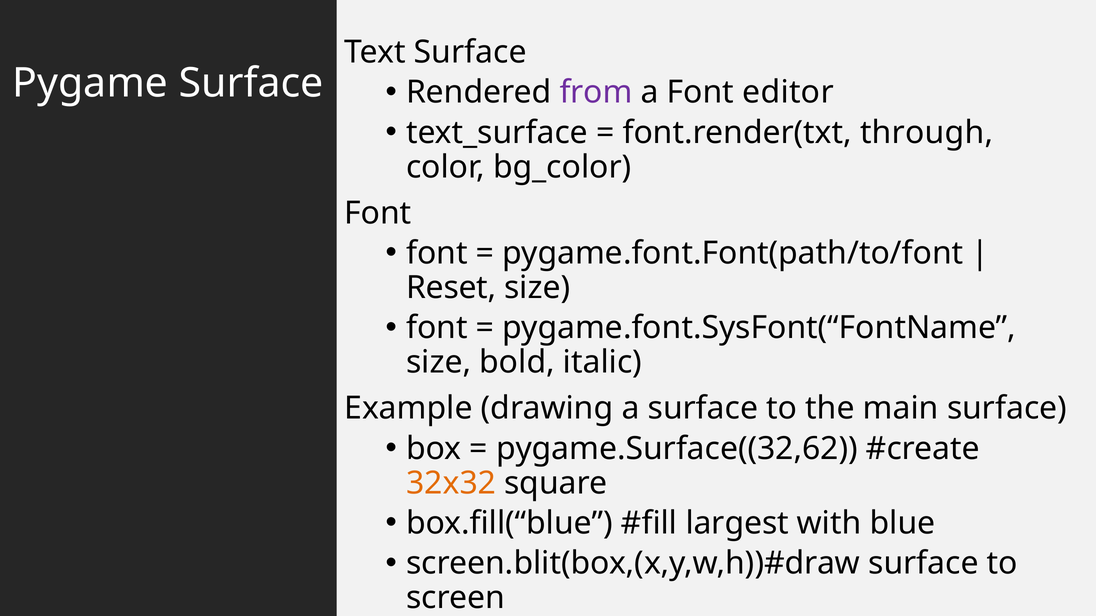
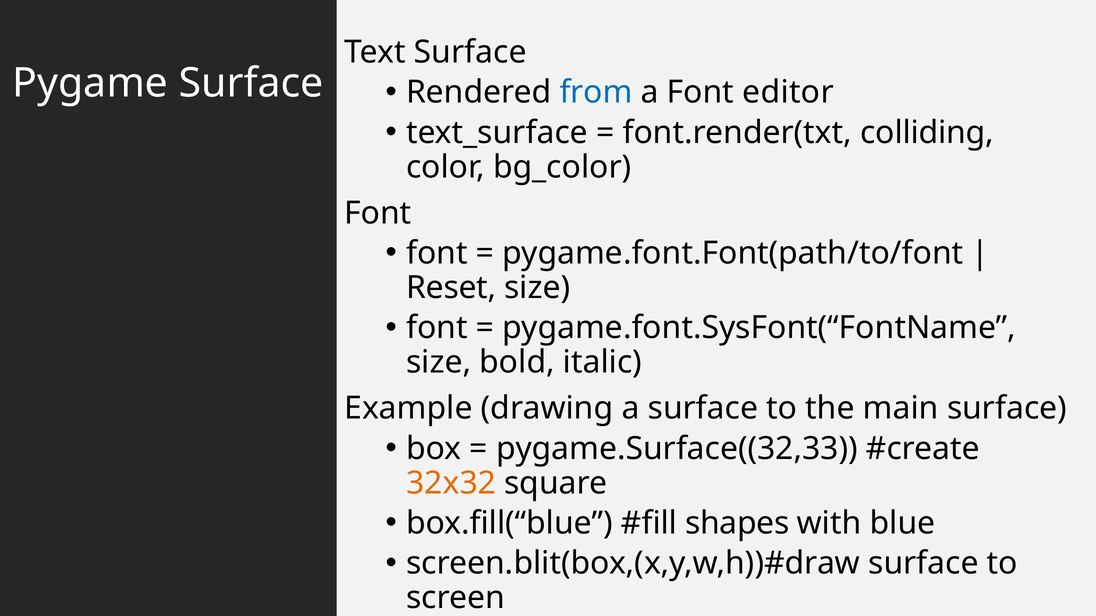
from colour: purple -> blue (596, 92)
through: through -> colliding (927, 133)
pygame.Surface((32,62: pygame.Surface((32,62 -> pygame.Surface((32,33 (677, 449)
largest: largest -> shapes (737, 524)
